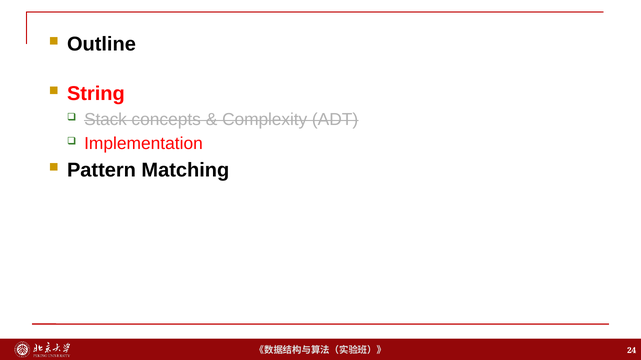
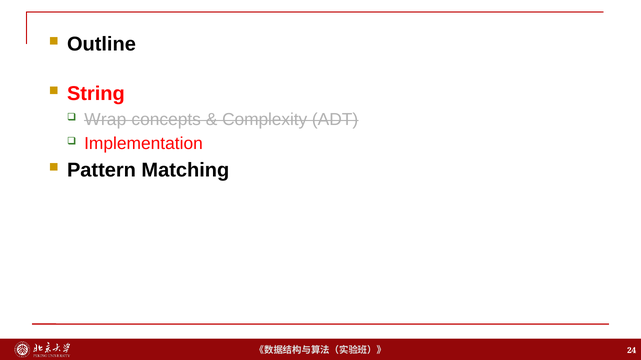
Stack: Stack -> Wrap (105, 120)
